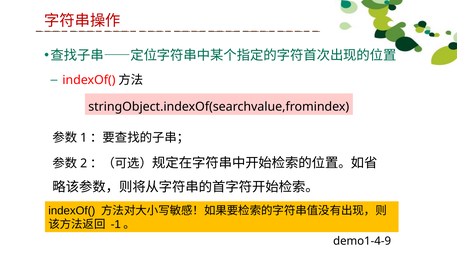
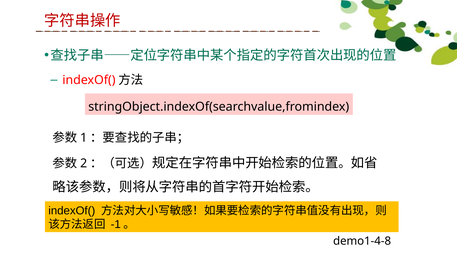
demo1-4-9: demo1-4-9 -> demo1-4-8 (362, 241)
